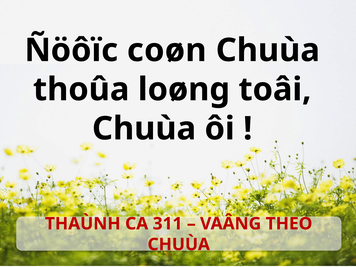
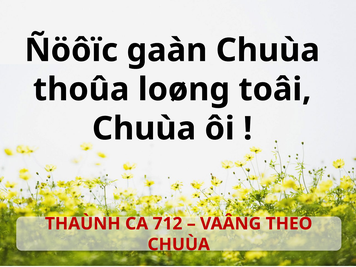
coøn: coøn -> gaàn (167, 50)
311: 311 -> 712 (168, 224)
